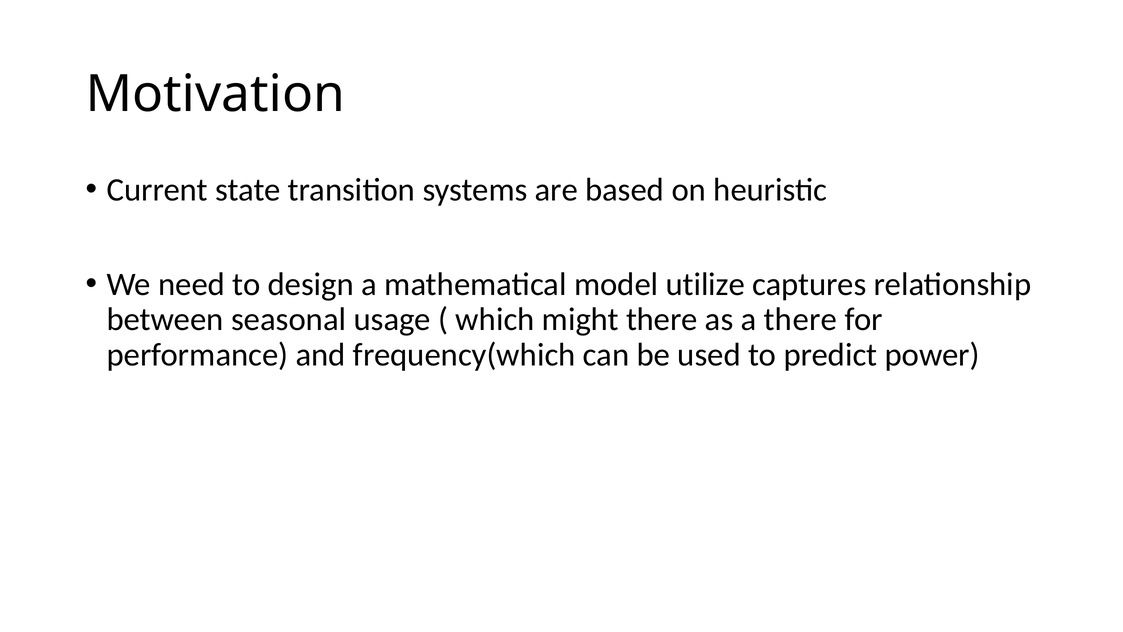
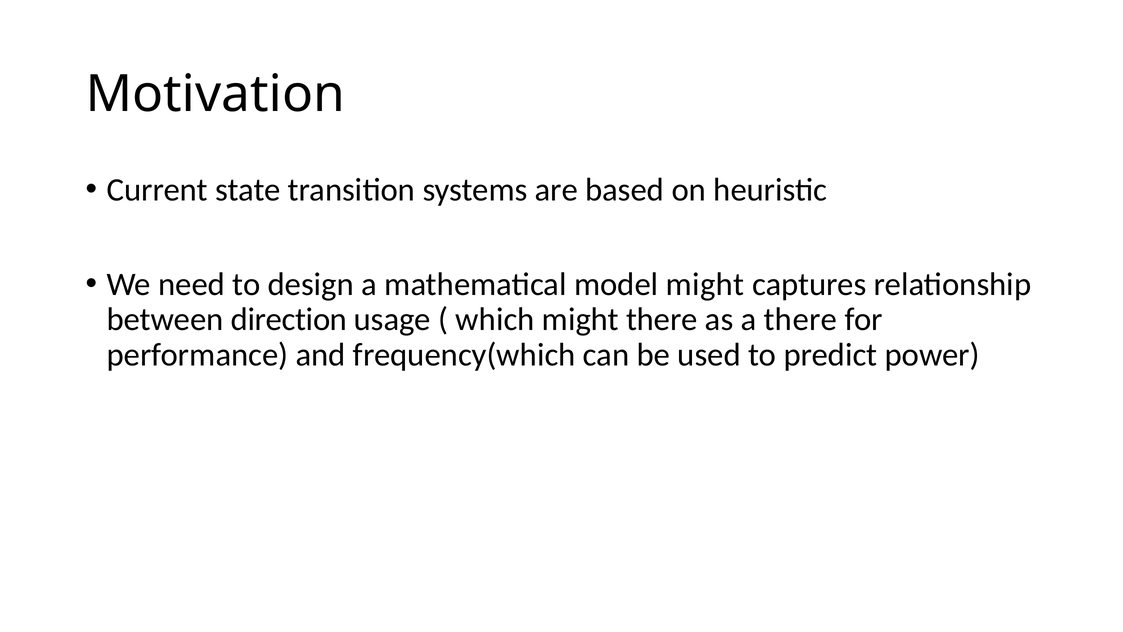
model utilize: utilize -> might (705, 284)
seasonal: seasonal -> direction (289, 319)
